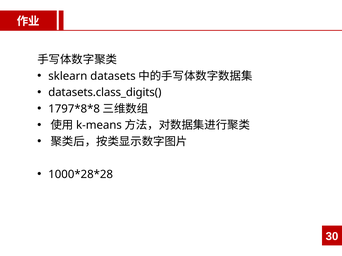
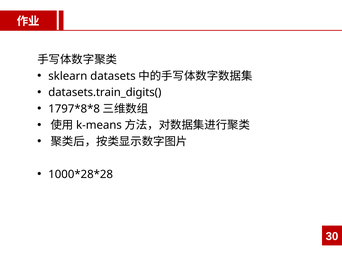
datasets.class_digits(: datasets.class_digits( -> datasets.train_digits( (105, 93)
